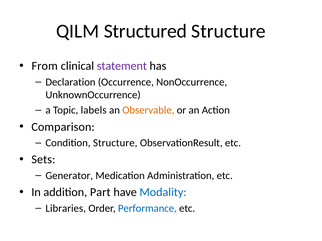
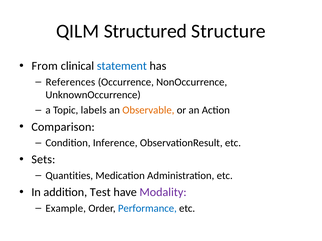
statement colour: purple -> blue (122, 66)
Declaration: Declaration -> References (70, 82)
Condition Structure: Structure -> Inference (115, 143)
Generator: Generator -> Quantities (69, 176)
Part: Part -> Test (100, 193)
Modality colour: blue -> purple (163, 193)
Libraries: Libraries -> Example (66, 209)
